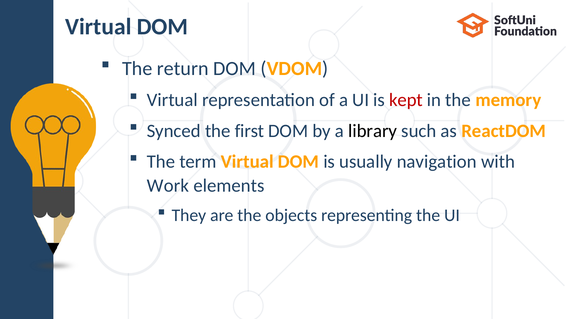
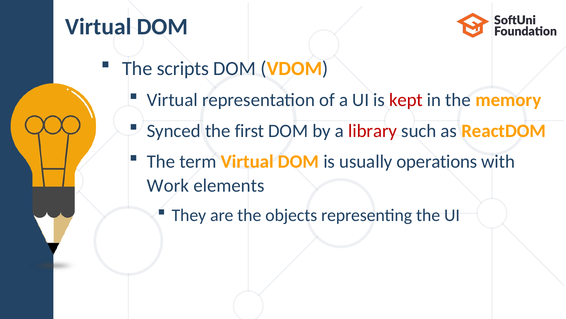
return: return -> scripts (183, 68)
library colour: black -> red (373, 131)
navigation: navigation -> operations (437, 161)
